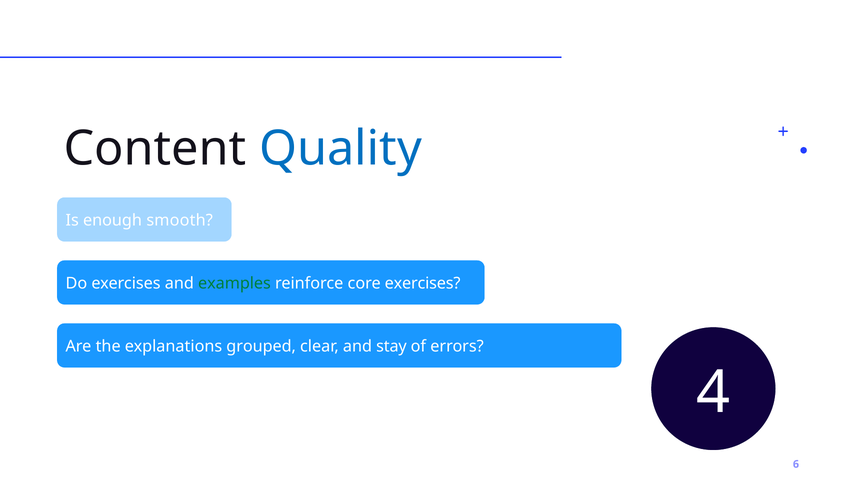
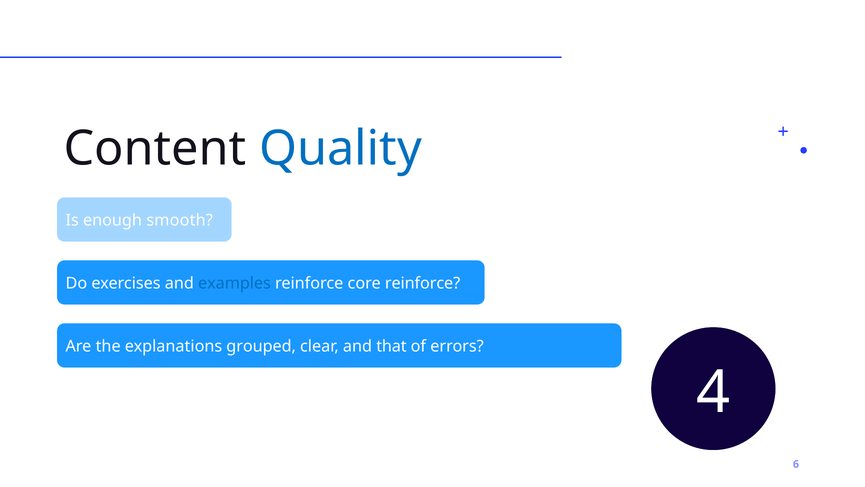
examples colour: green -> blue (234, 283)
core exercises: exercises -> reinforce (423, 283)
stay: stay -> that (391, 346)
